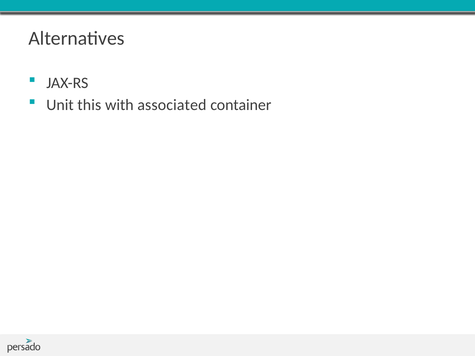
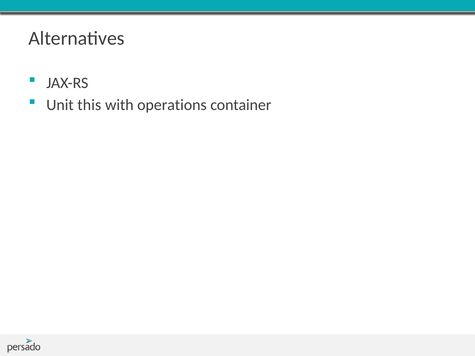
associated: associated -> operations (172, 105)
